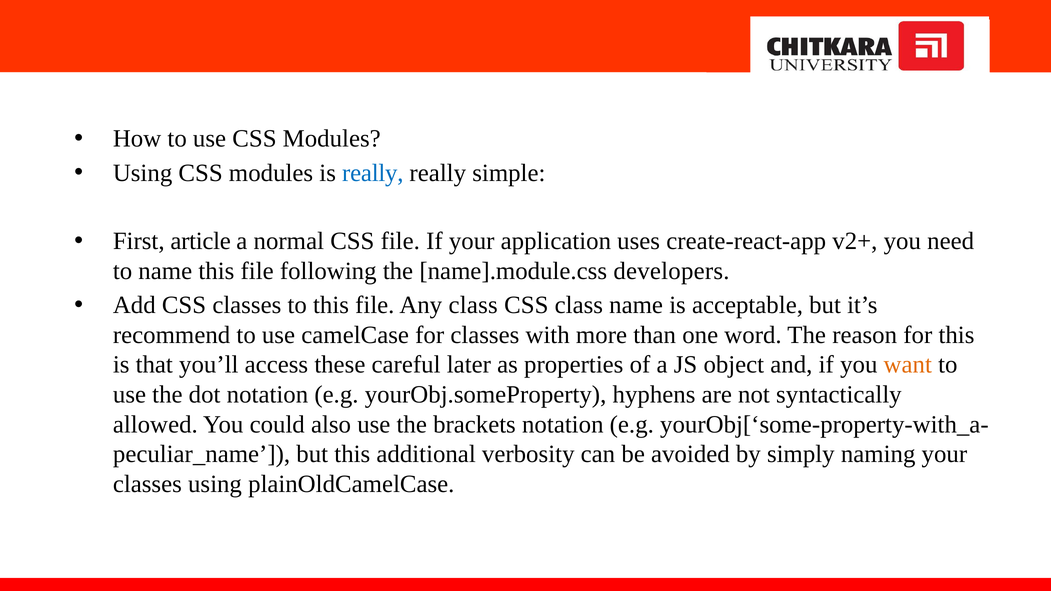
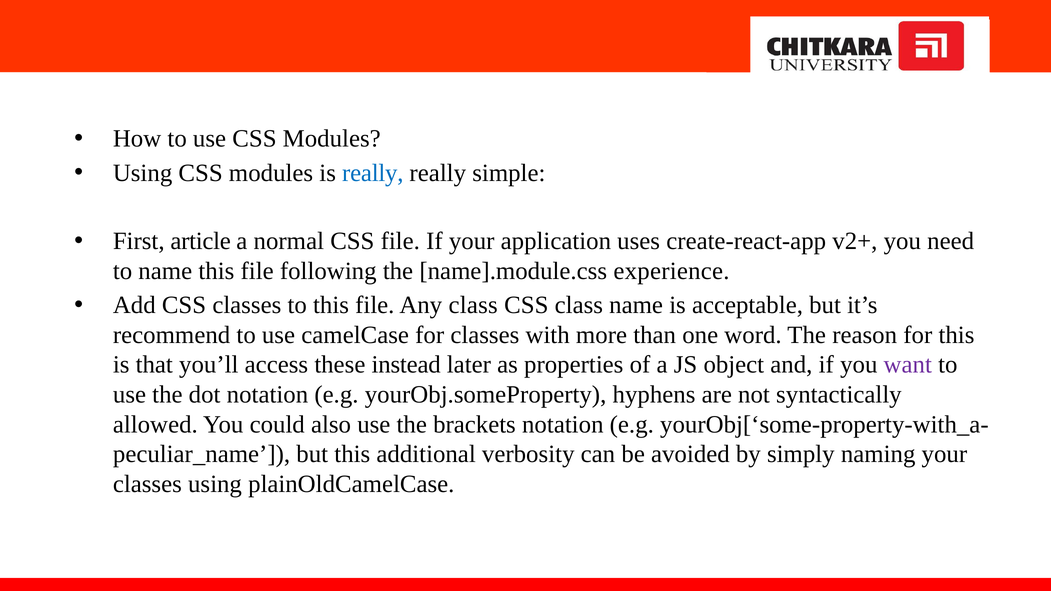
developers: developers -> experience (671, 271)
careful: careful -> instead (406, 365)
want colour: orange -> purple (908, 365)
